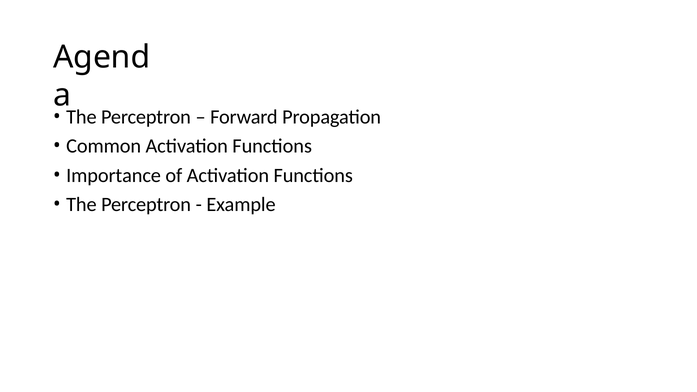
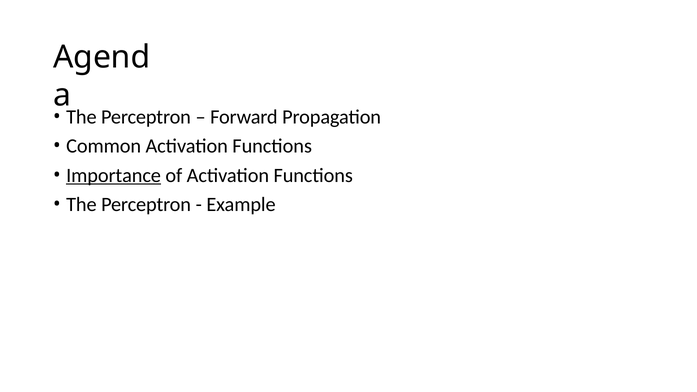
Importance underline: none -> present (114, 175)
